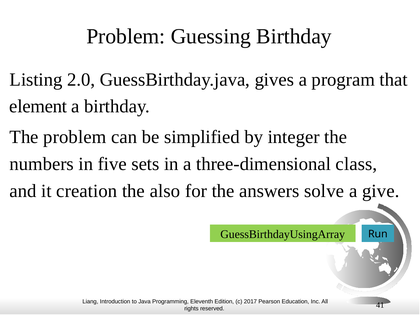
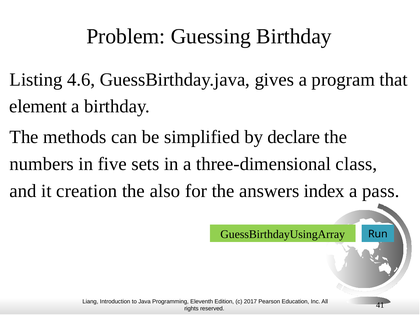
2.0: 2.0 -> 4.6 (81, 80)
The problem: problem -> methods (75, 137)
integer: integer -> declare (294, 137)
solve: solve -> index (324, 191)
give: give -> pass (381, 191)
